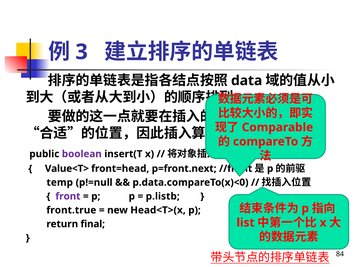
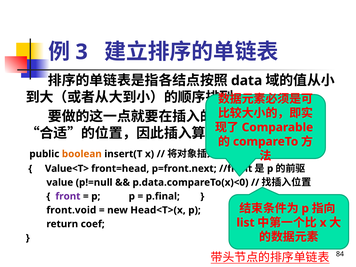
boolean colour: purple -> orange (82, 154)
temp: temp -> value (60, 182)
p.listb: p.listb -> p.final (163, 196)
front.true: front.true -> front.void (71, 210)
final: final -> coef (93, 224)
